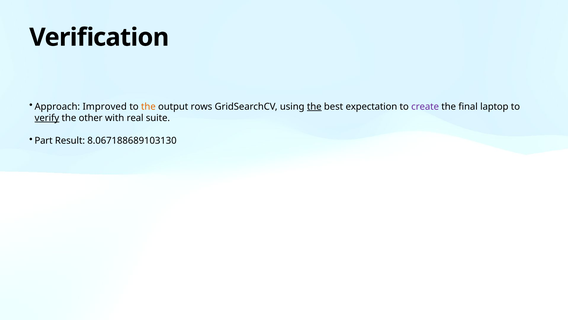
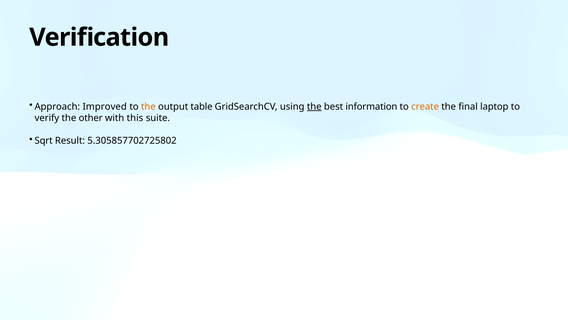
rows: rows -> table (202, 106)
expectation: expectation -> information (371, 106)
create colour: purple -> orange (425, 106)
verify underline: present -> none (47, 118)
real: real -> this (135, 118)
Part: Part -> Sqrt (44, 141)
8.067188689103130: 8.067188689103130 -> 5.305857702725802 (132, 141)
